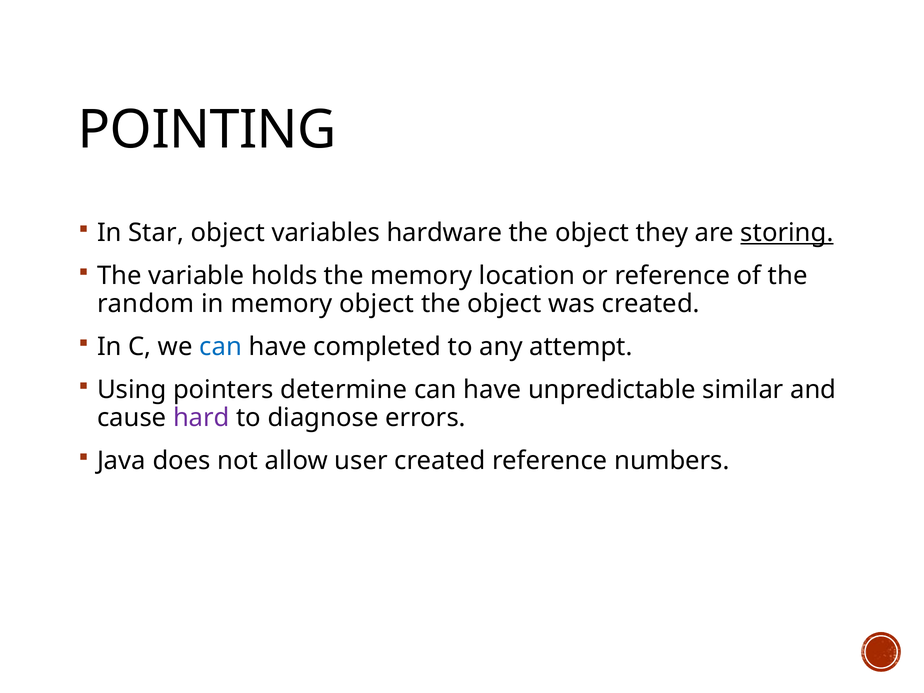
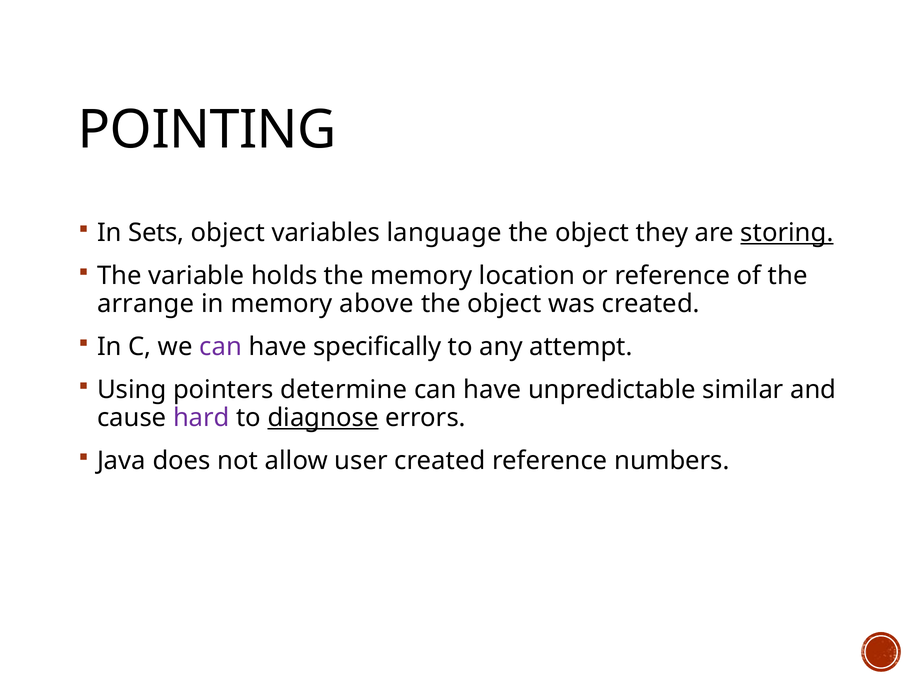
Star: Star -> Sets (156, 233)
hardware: hardware -> language (444, 233)
random: random -> arrange (146, 304)
memory object: object -> above (377, 304)
can colour: blue -> purple (221, 347)
completed: completed -> specifically (377, 347)
diagnose underline: none -> present (323, 418)
